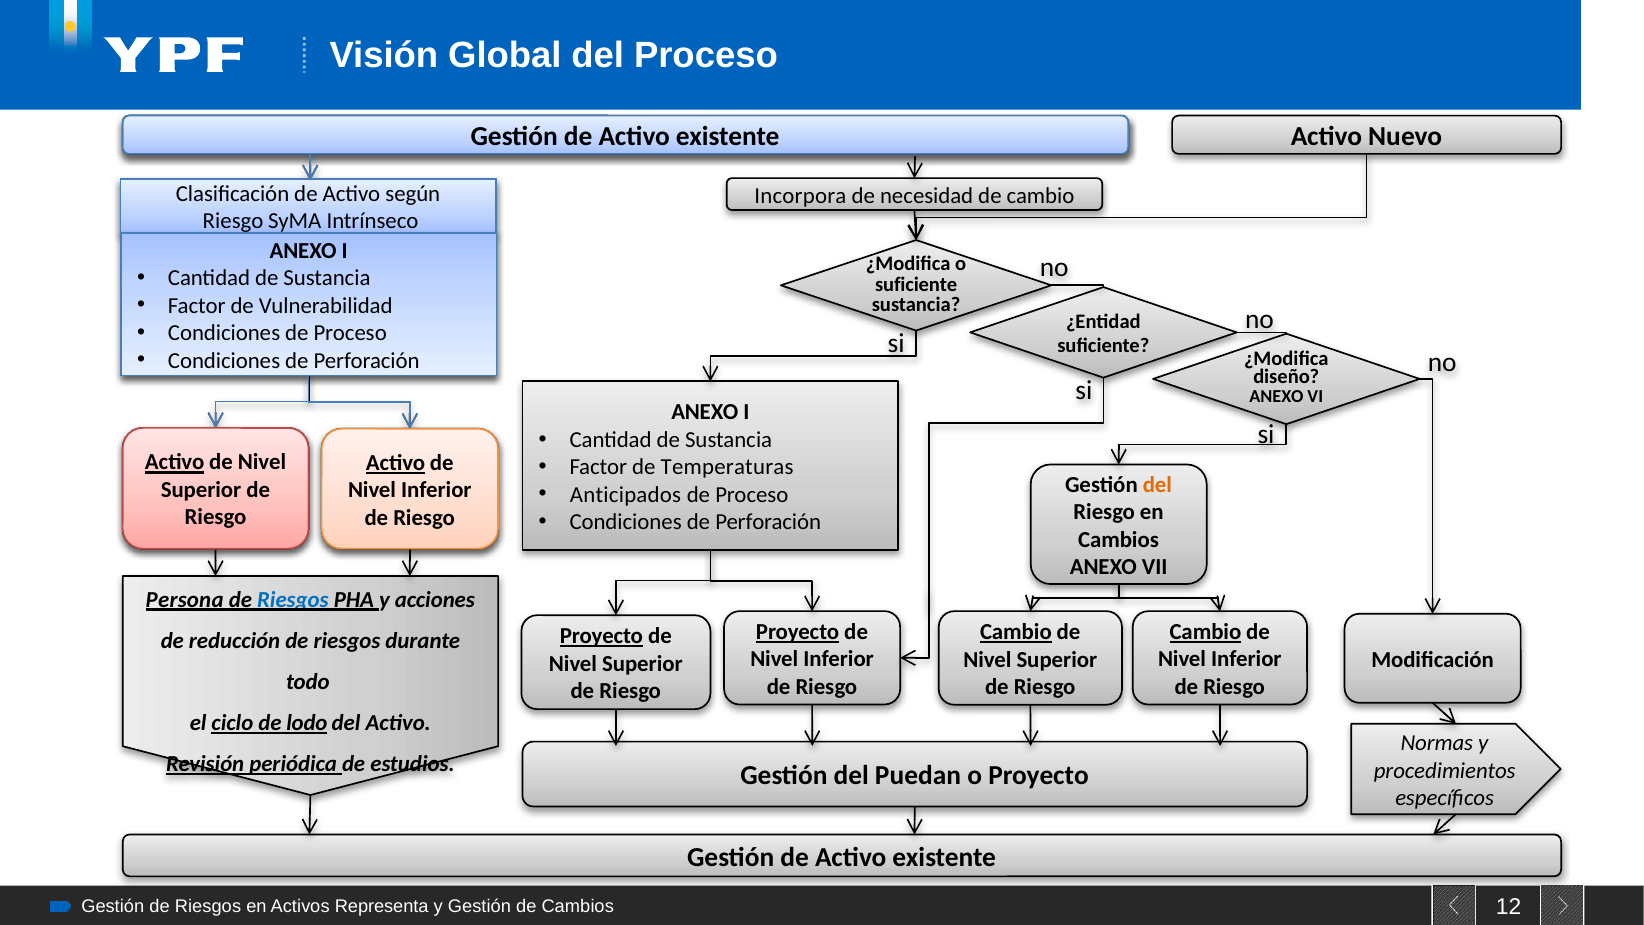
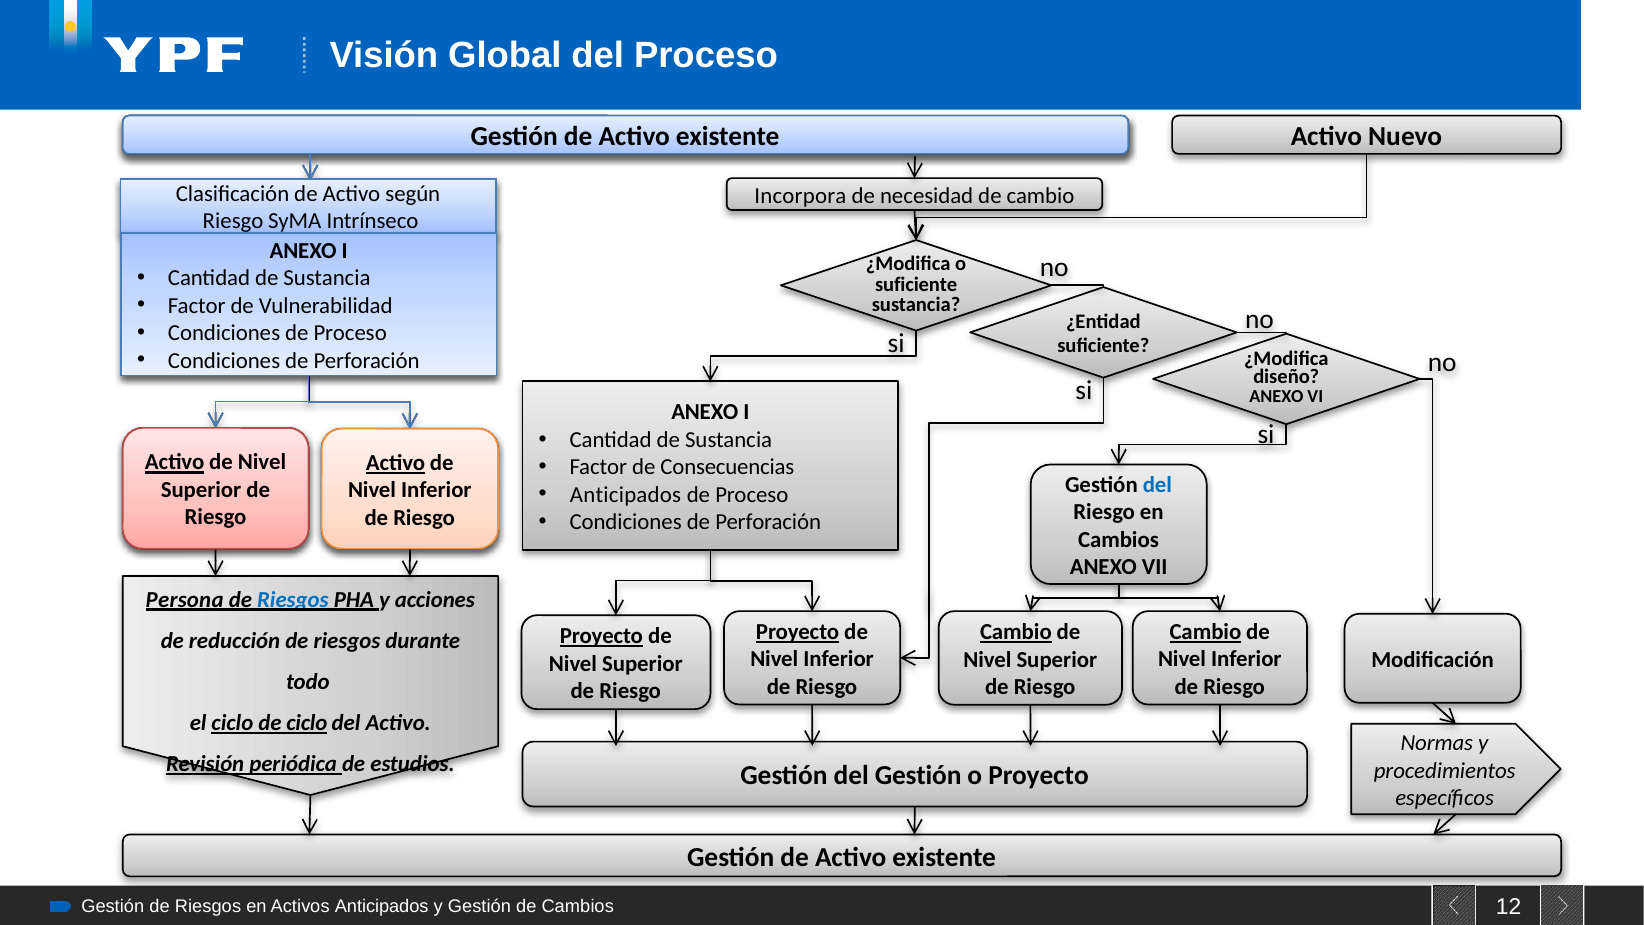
Temperaturas: Temperaturas -> Consecuencias (727, 467)
del colour: orange -> blue (1157, 484)
de lodo: lodo -> ciclo (307, 723)
del Puedan: Puedan -> Gestión (918, 776)
Activos Representa: Representa -> Anticipados (382, 906)
